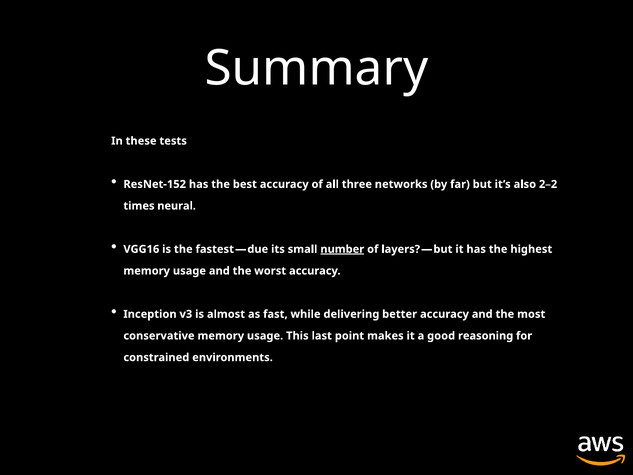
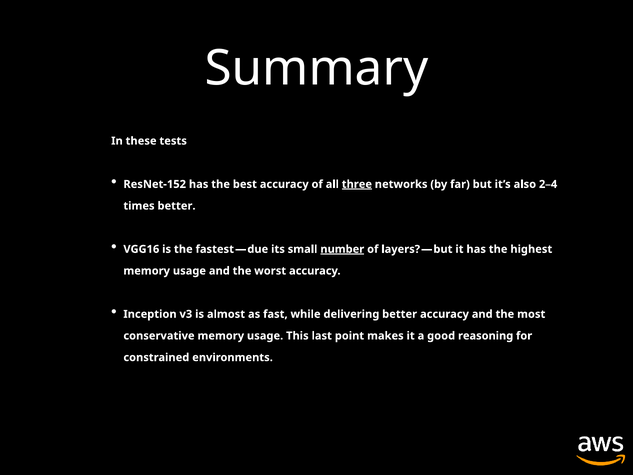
three underline: none -> present (357, 184)
2–2: 2–2 -> 2–4 (548, 184)
times neural: neural -> better (177, 206)
